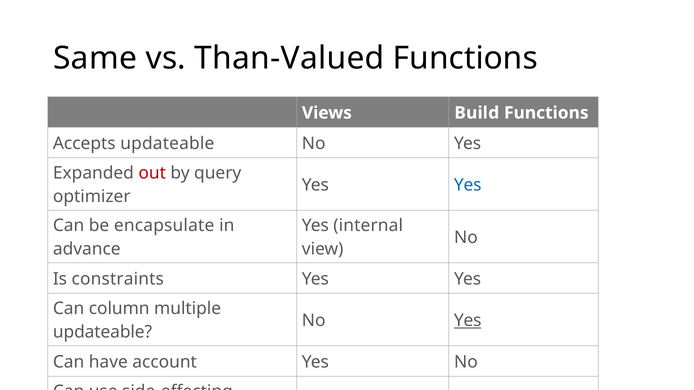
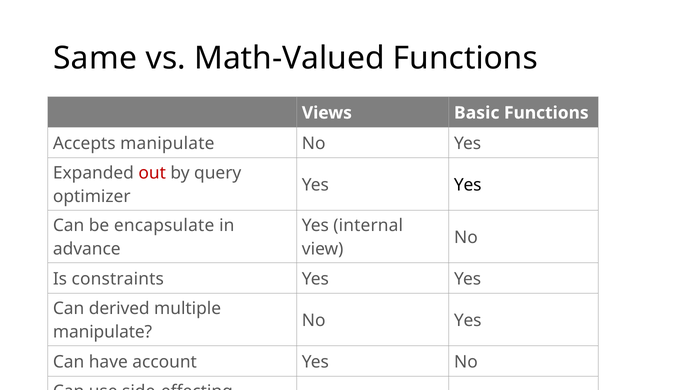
Than-Valued: Than-Valued -> Math-Valued (289, 58)
Build: Build -> Basic (477, 113)
Accepts updateable: updateable -> manipulate (167, 143)
Yes colour: blue -> black (468, 185)
column: column -> derived (119, 309)
Yes underline: present -> none (468, 321)
updateable: updateable -> manipulate (103, 333)
